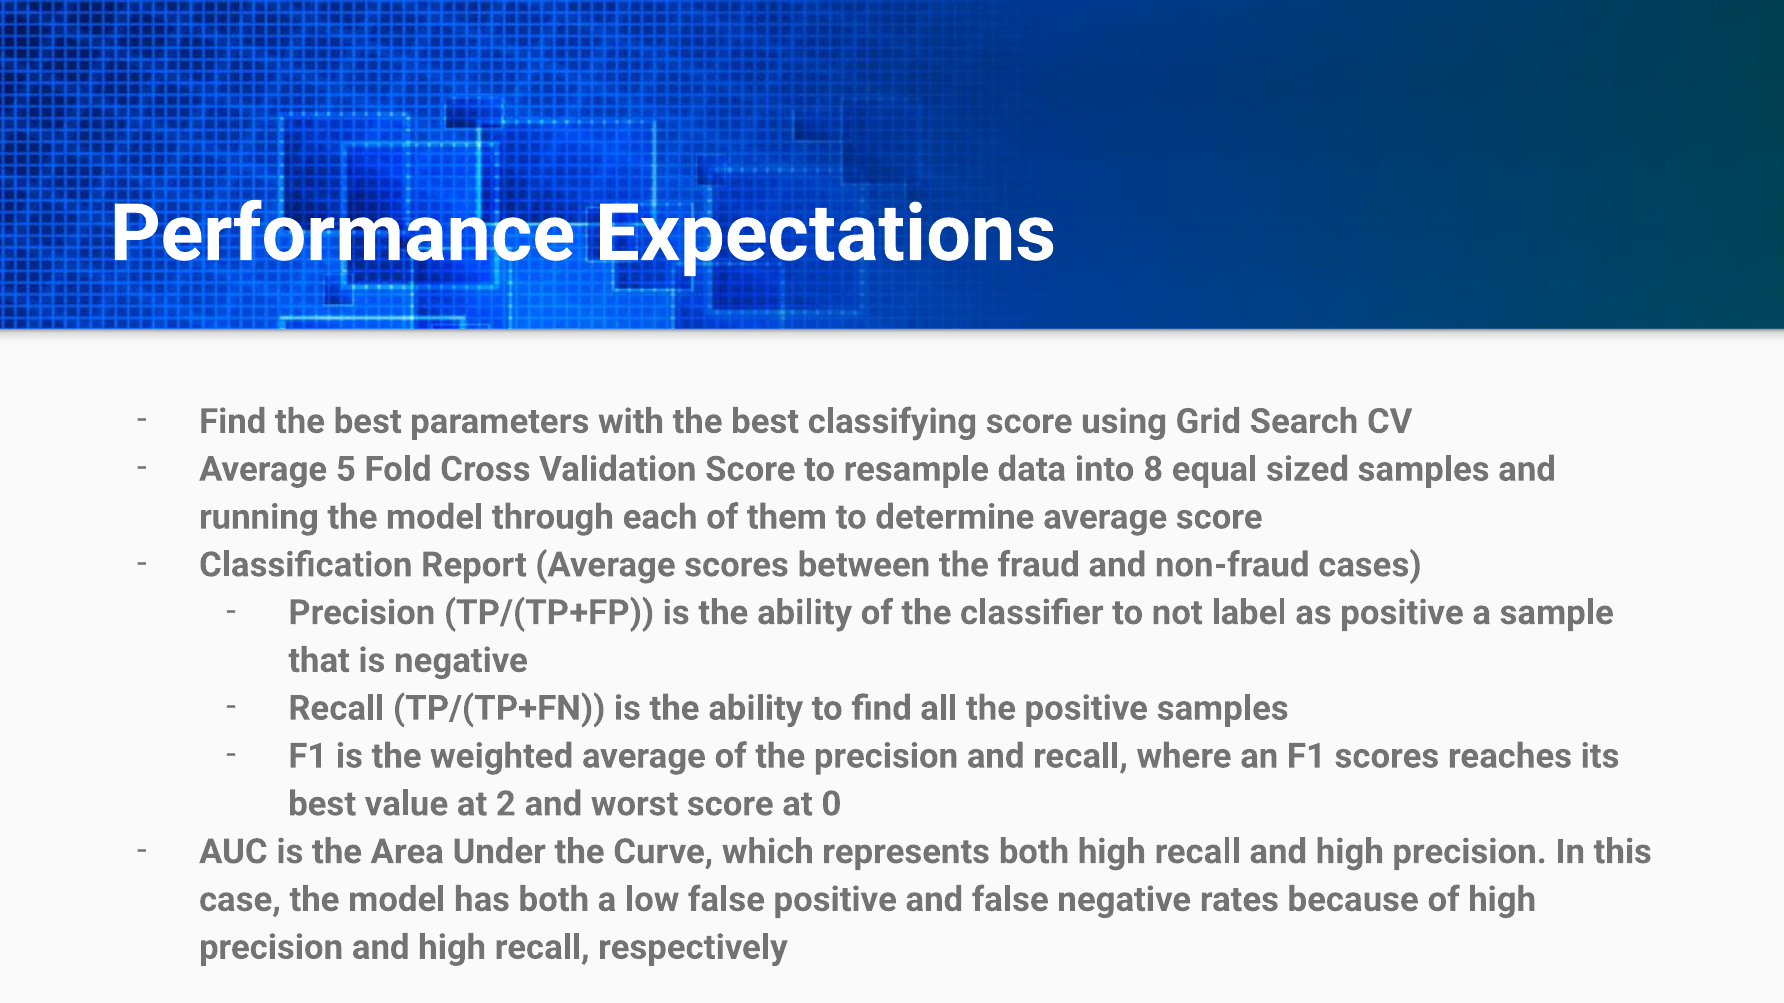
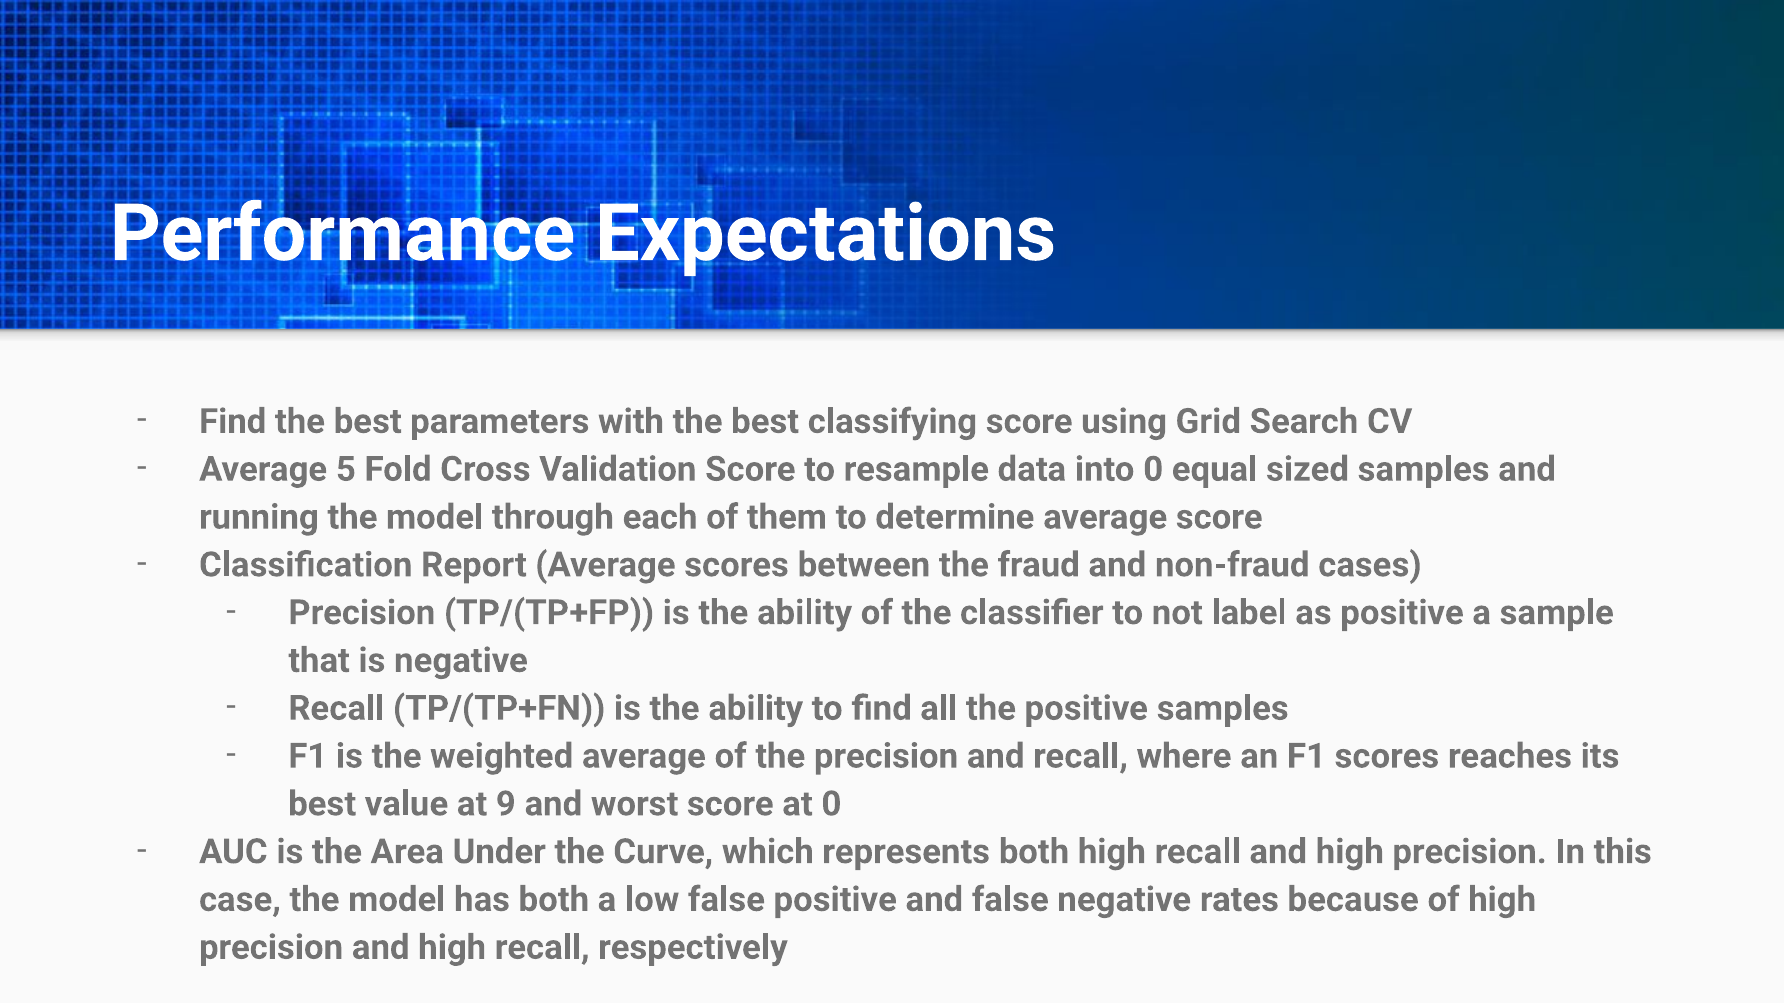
into 8: 8 -> 0 (1153, 470)
2: 2 -> 9 (506, 804)
